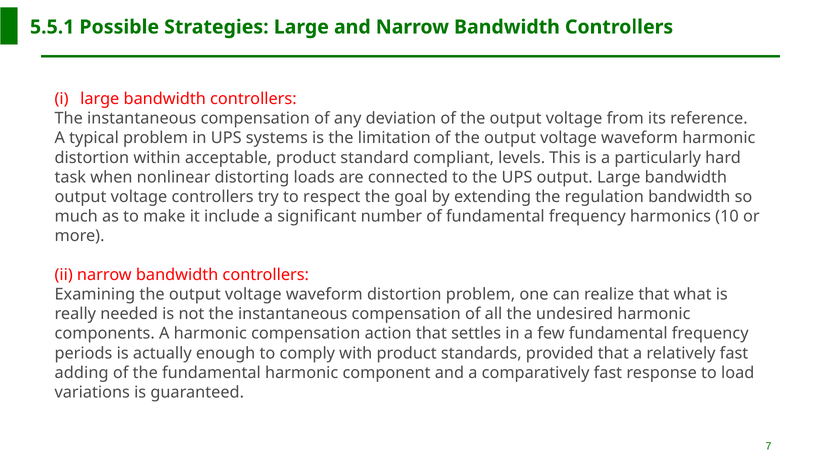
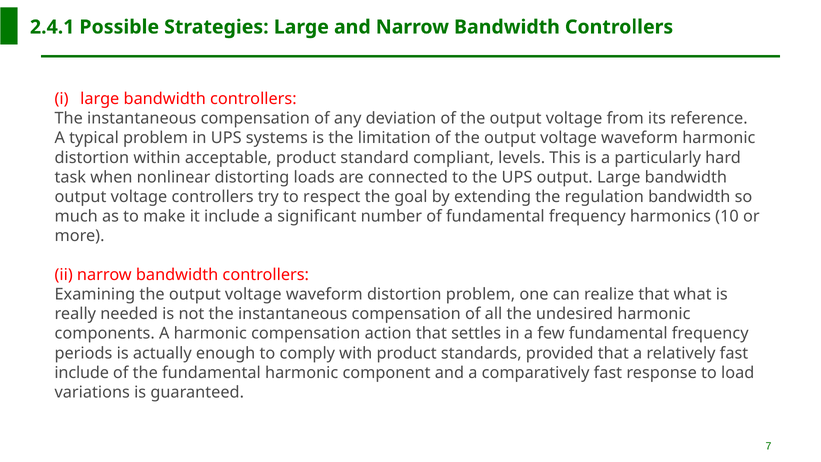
5.5.1: 5.5.1 -> 2.4.1 (52, 27)
adding: adding -> include (82, 373)
